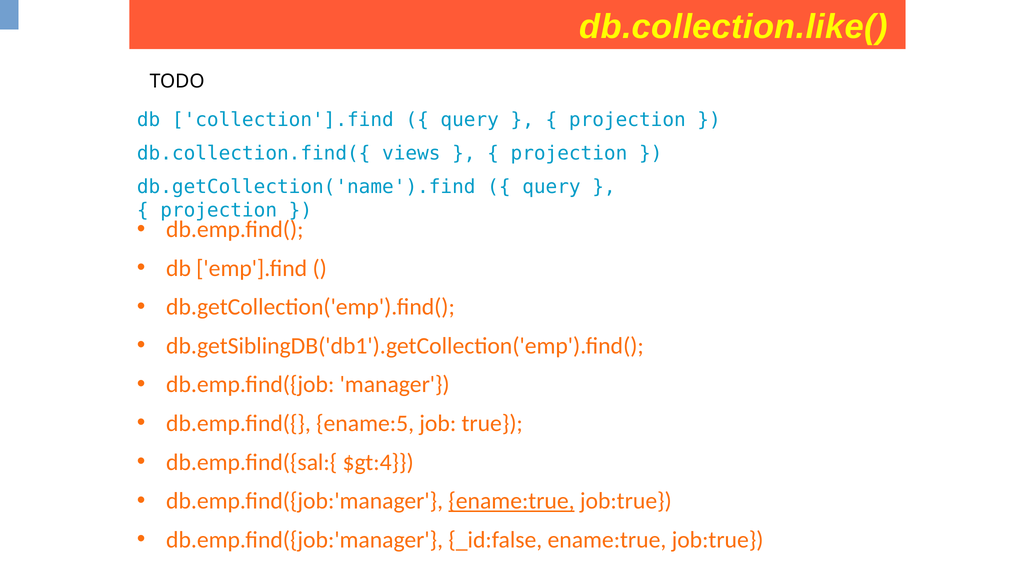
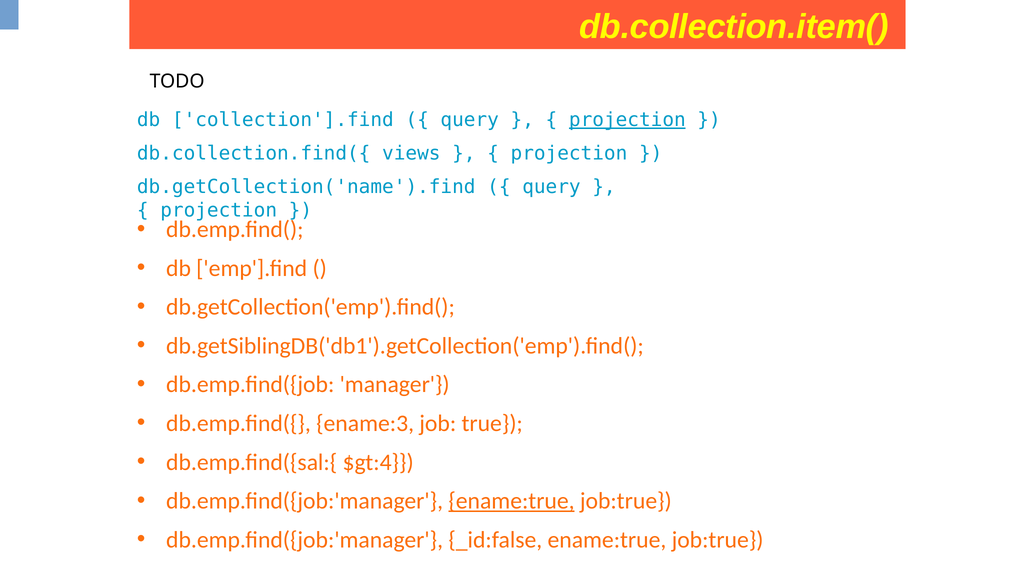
db.collection.like(: db.collection.like( -> db.collection.item( (734, 27)
projection underline: none -> present (627, 120)
ename:5: ename:5 -> ename:3 (365, 424)
